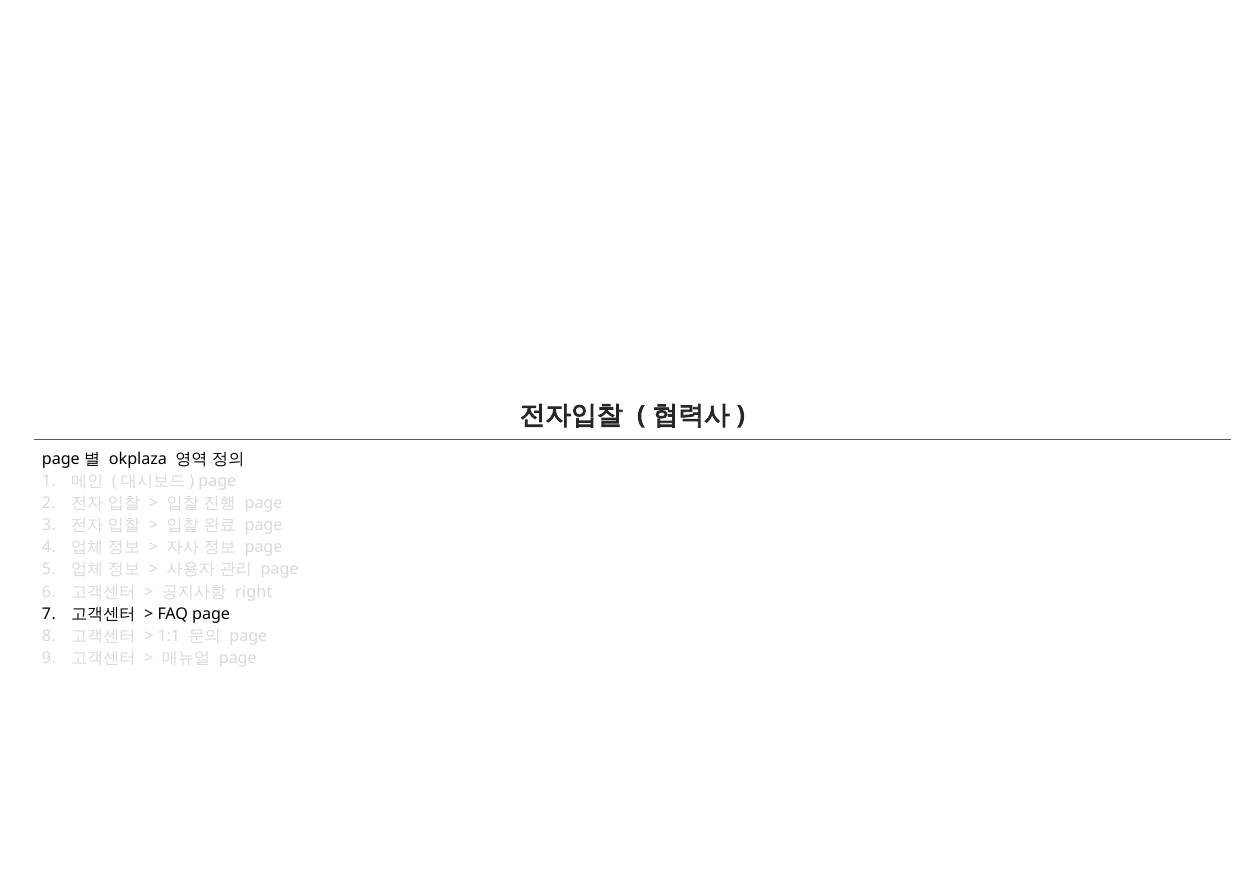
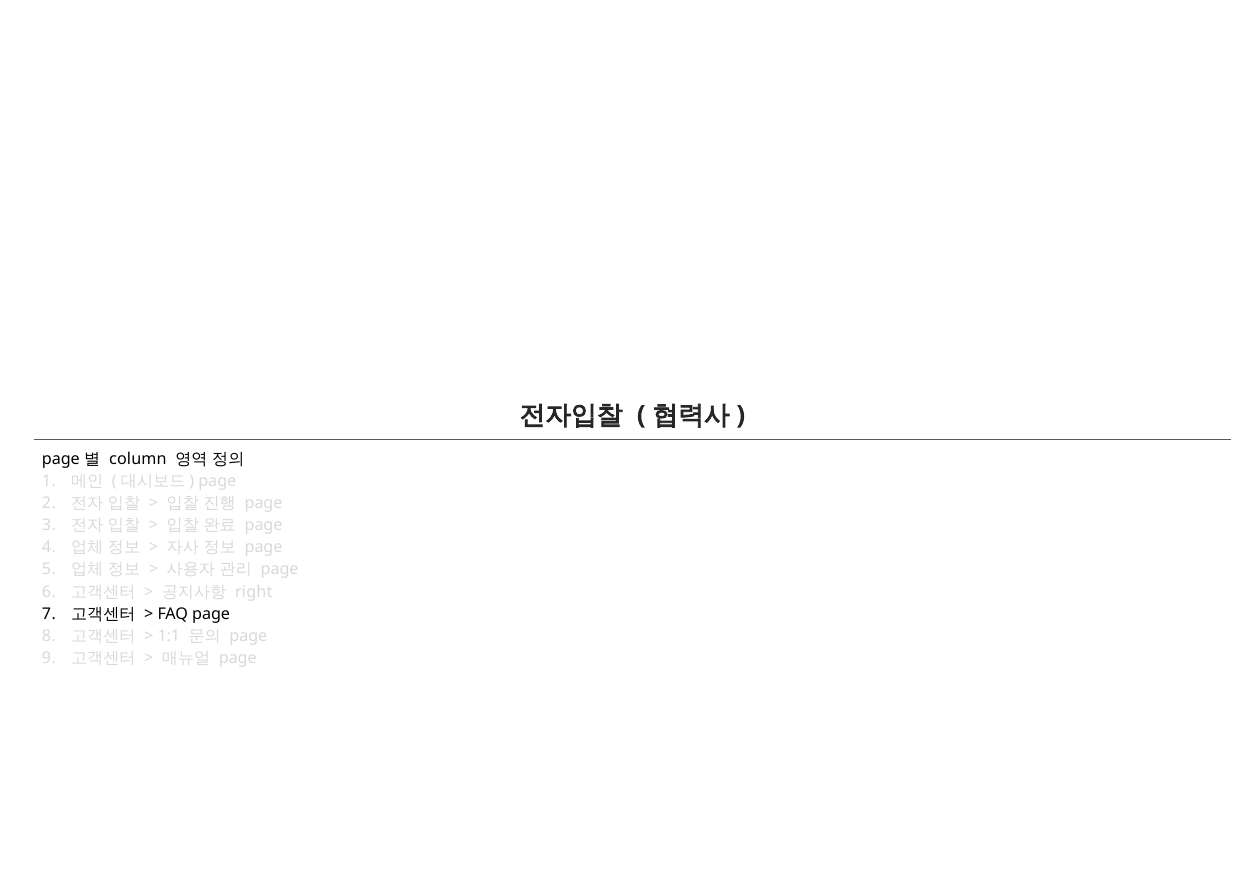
okplaza: okplaza -> column (138, 459)
